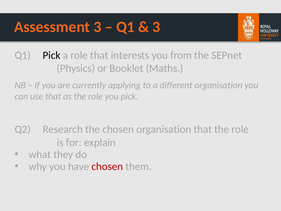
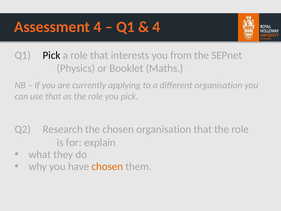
Assessment 3: 3 -> 4 (97, 27)
3: 3 -> 4 (156, 27)
chosen colour: red -> orange (107, 166)
